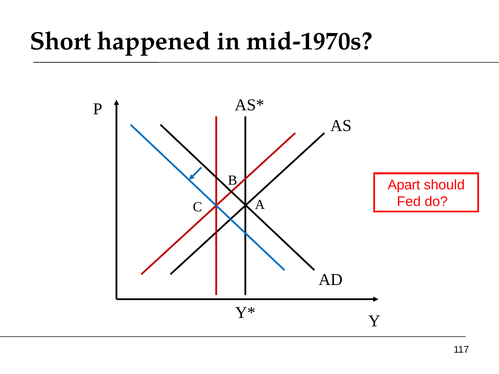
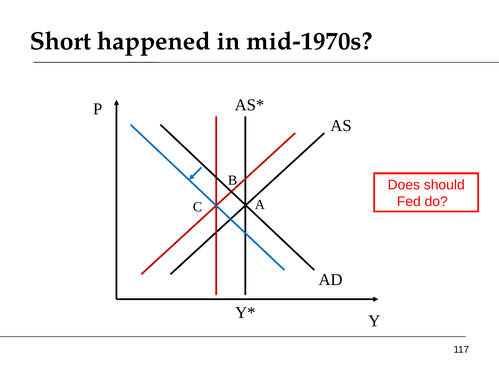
Apart: Apart -> Does (404, 185)
